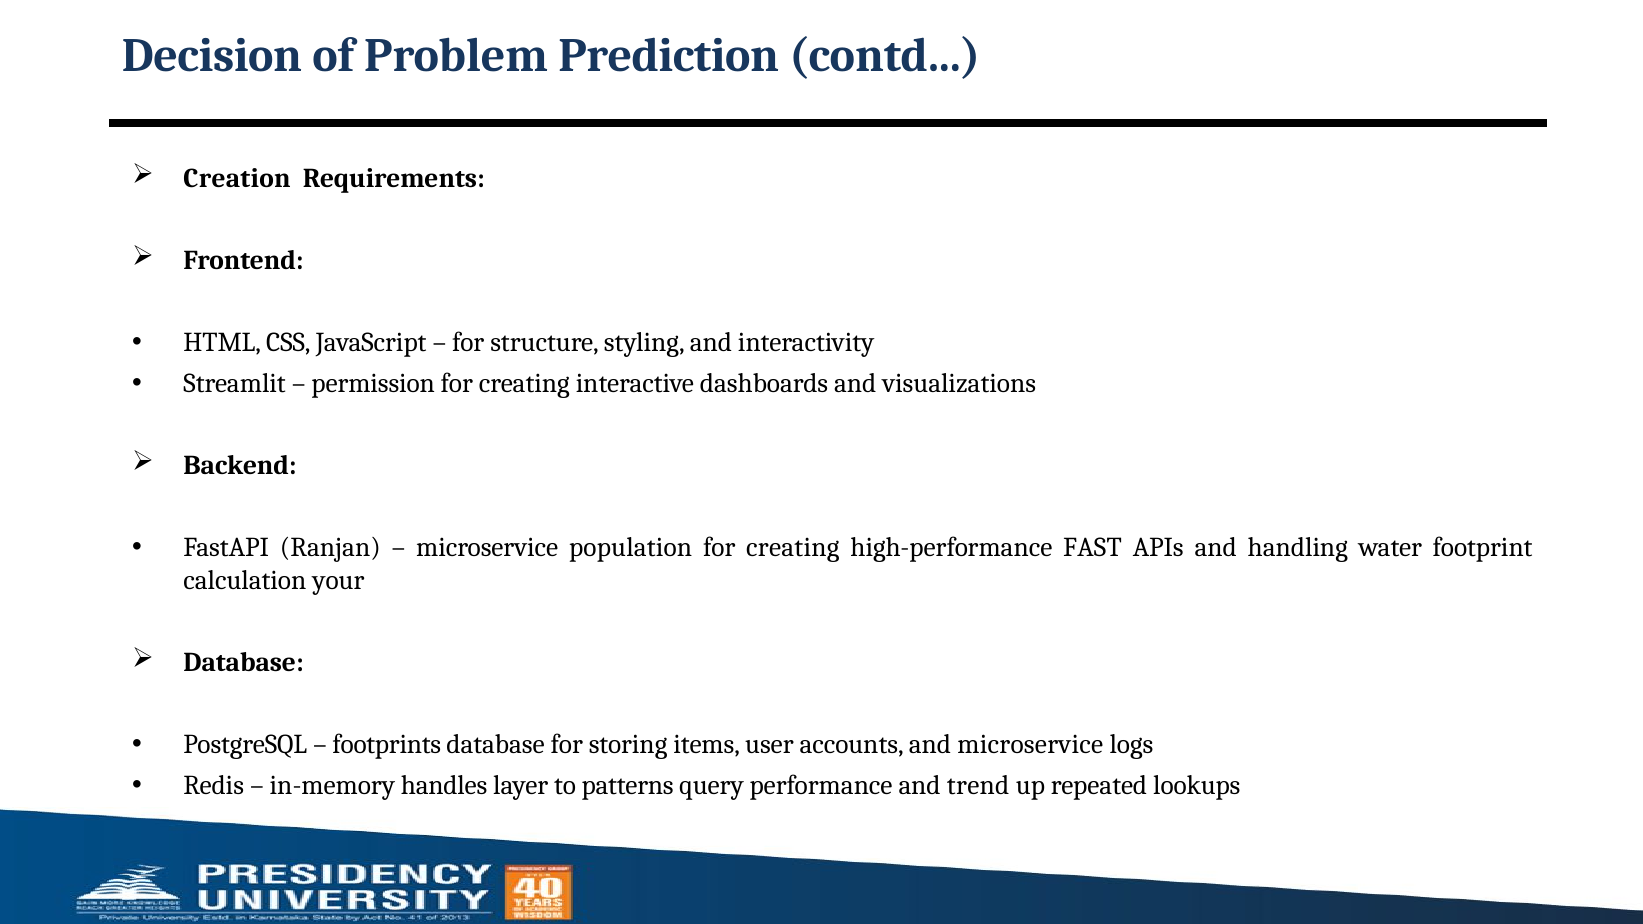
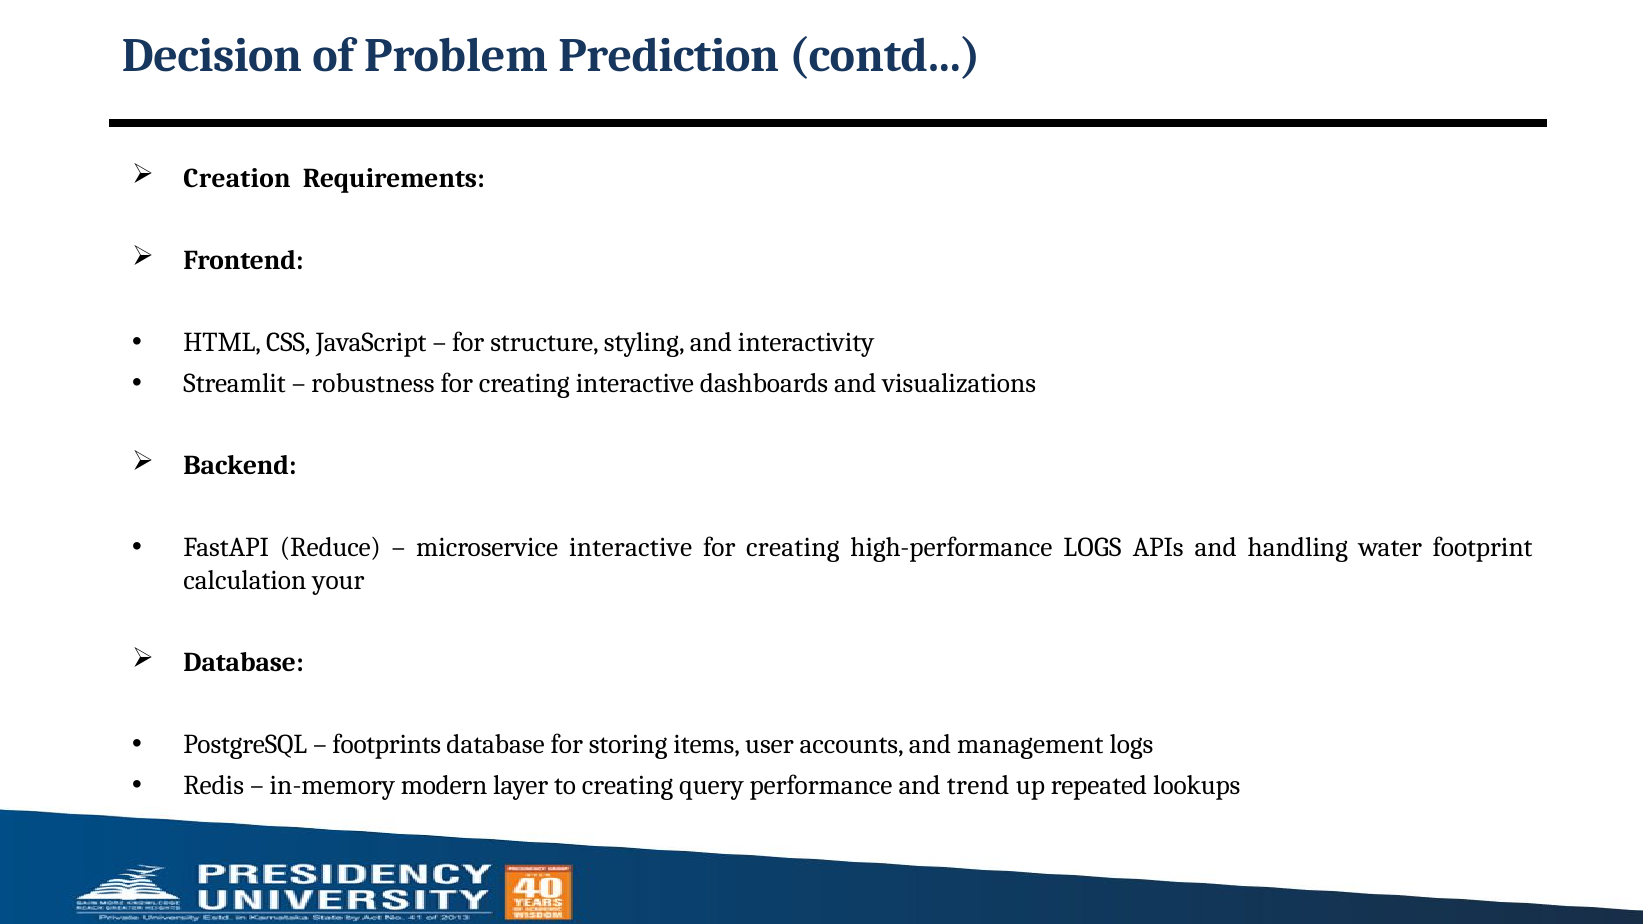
permission: permission -> robustness (373, 384)
Ranjan: Ranjan -> Reduce (330, 548)
microservice population: population -> interactive (631, 548)
high-performance FAST: FAST -> LOGS (1092, 548)
and microservice: microservice -> management (1030, 745)
handles: handles -> modern (444, 786)
to patterns: patterns -> creating (627, 786)
